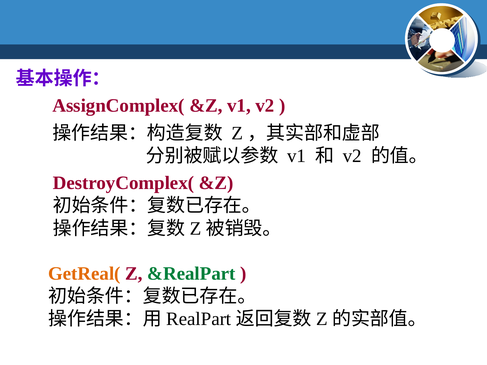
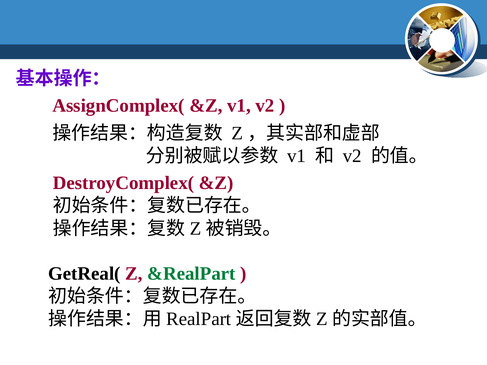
GetReal( colour: orange -> black (84, 274)
